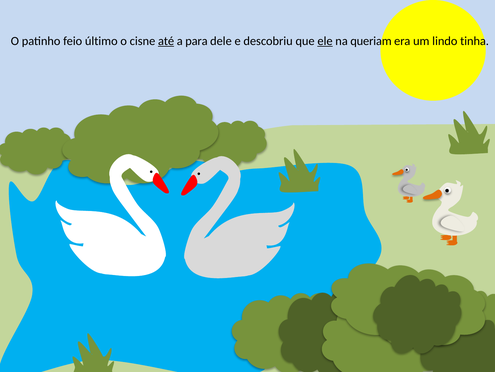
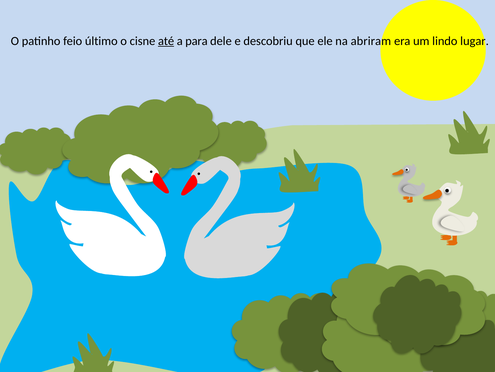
ele underline: present -> none (325, 41)
queriam: queriam -> abriram (371, 41)
tinha: tinha -> lugar (475, 41)
